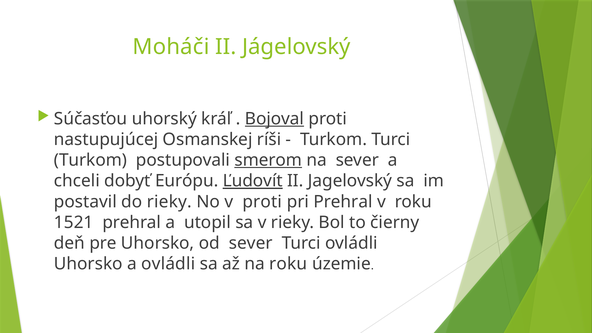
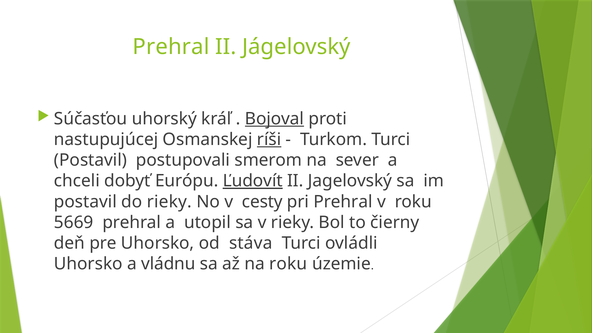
Moháči: Moháči -> Prehral (171, 47)
ríši underline: none -> present (269, 139)
Turkom: Turkom -> Postavil (90, 160)
smerom underline: present -> none (268, 160)
v proti: proti -> cesty (262, 202)
1521: 1521 -> 5669 (74, 222)
od sever: sever -> stáva (251, 243)
a ovládli: ovládli -> vládnu (168, 264)
